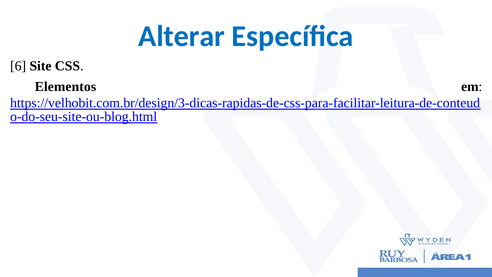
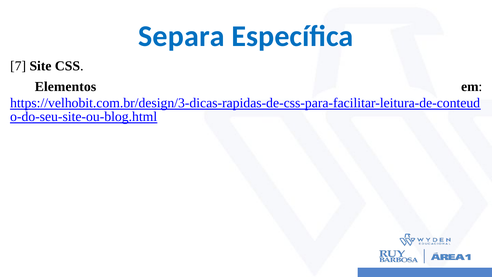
Alterar: Alterar -> Separa (181, 36)
6: 6 -> 7 (18, 66)
